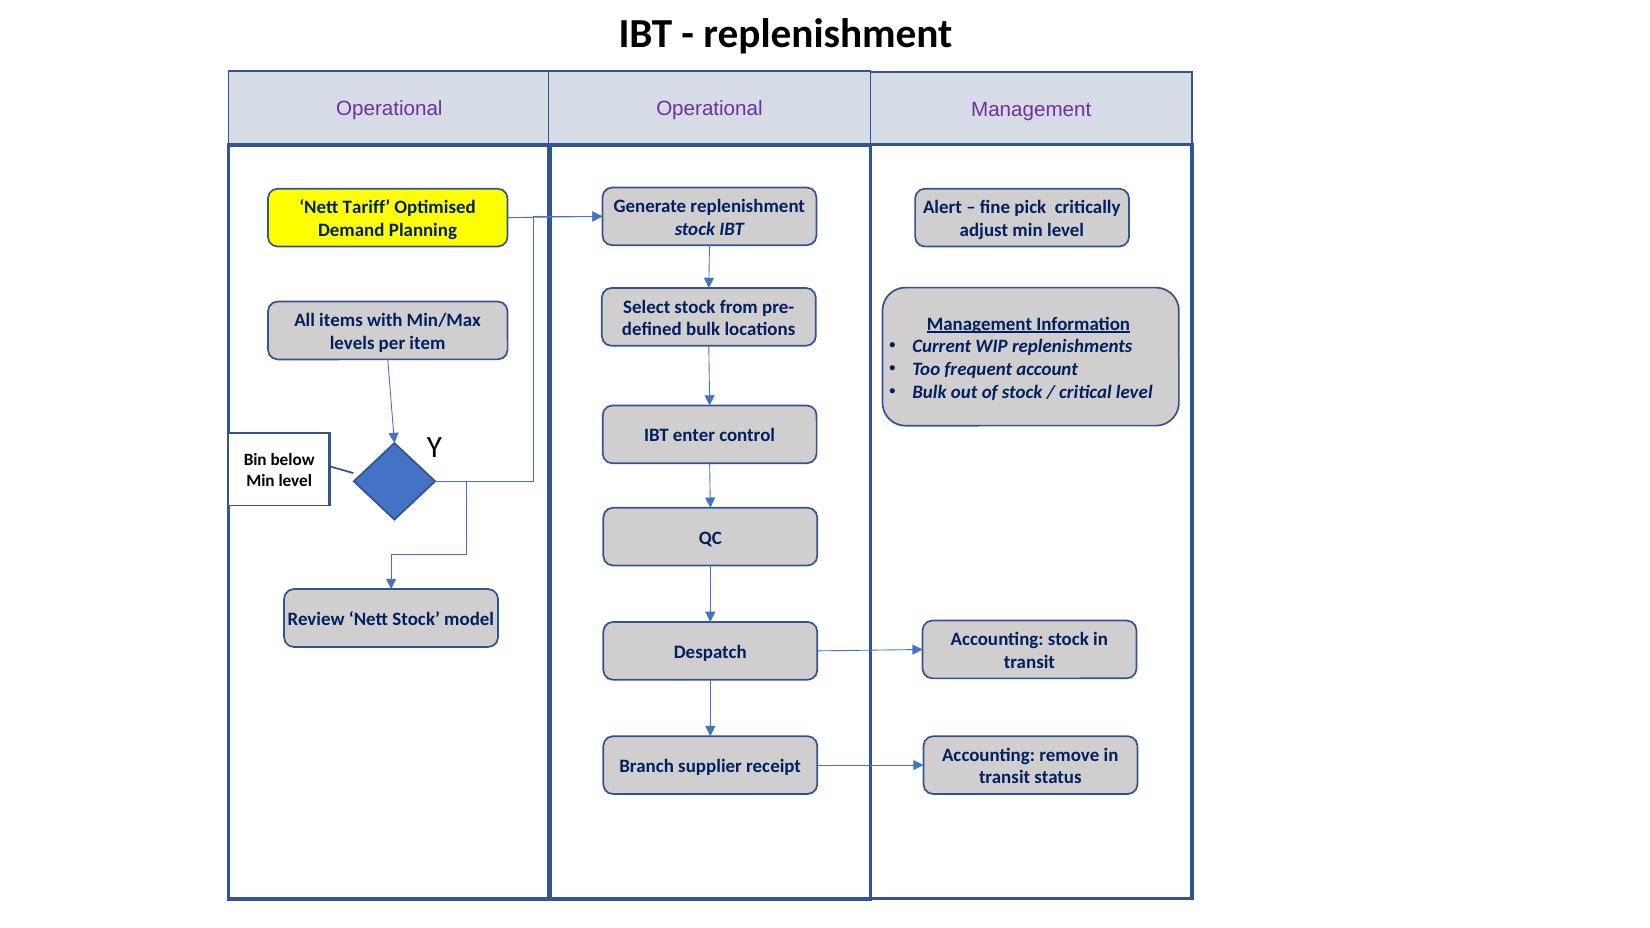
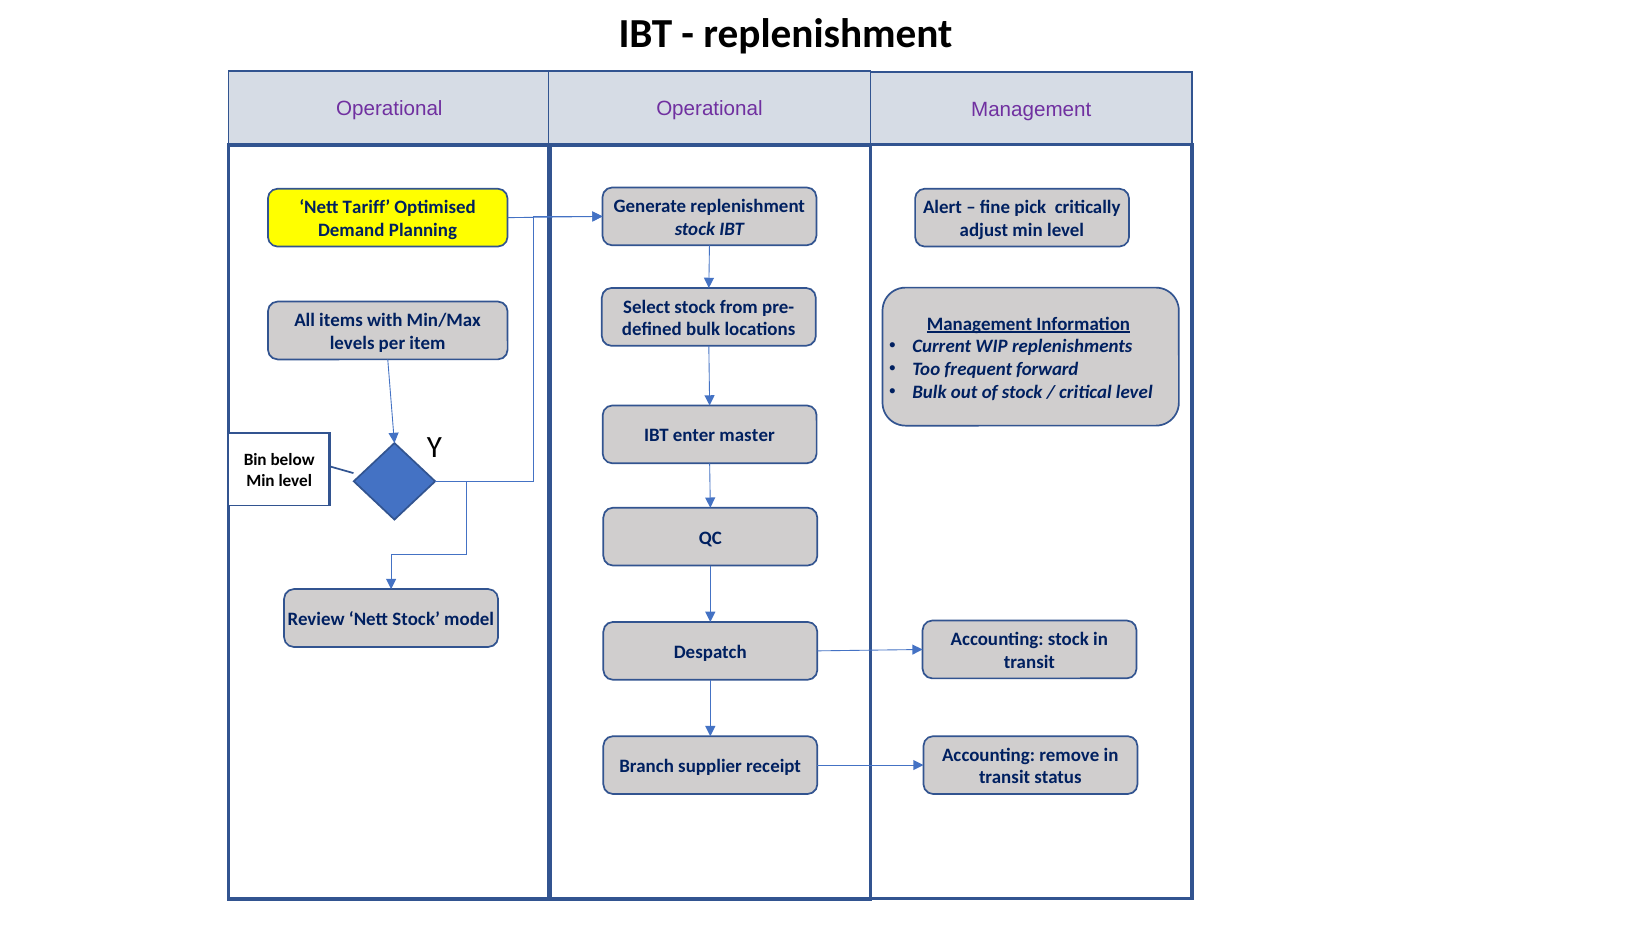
account: account -> forward (1047, 369)
control: control -> master (747, 436)
